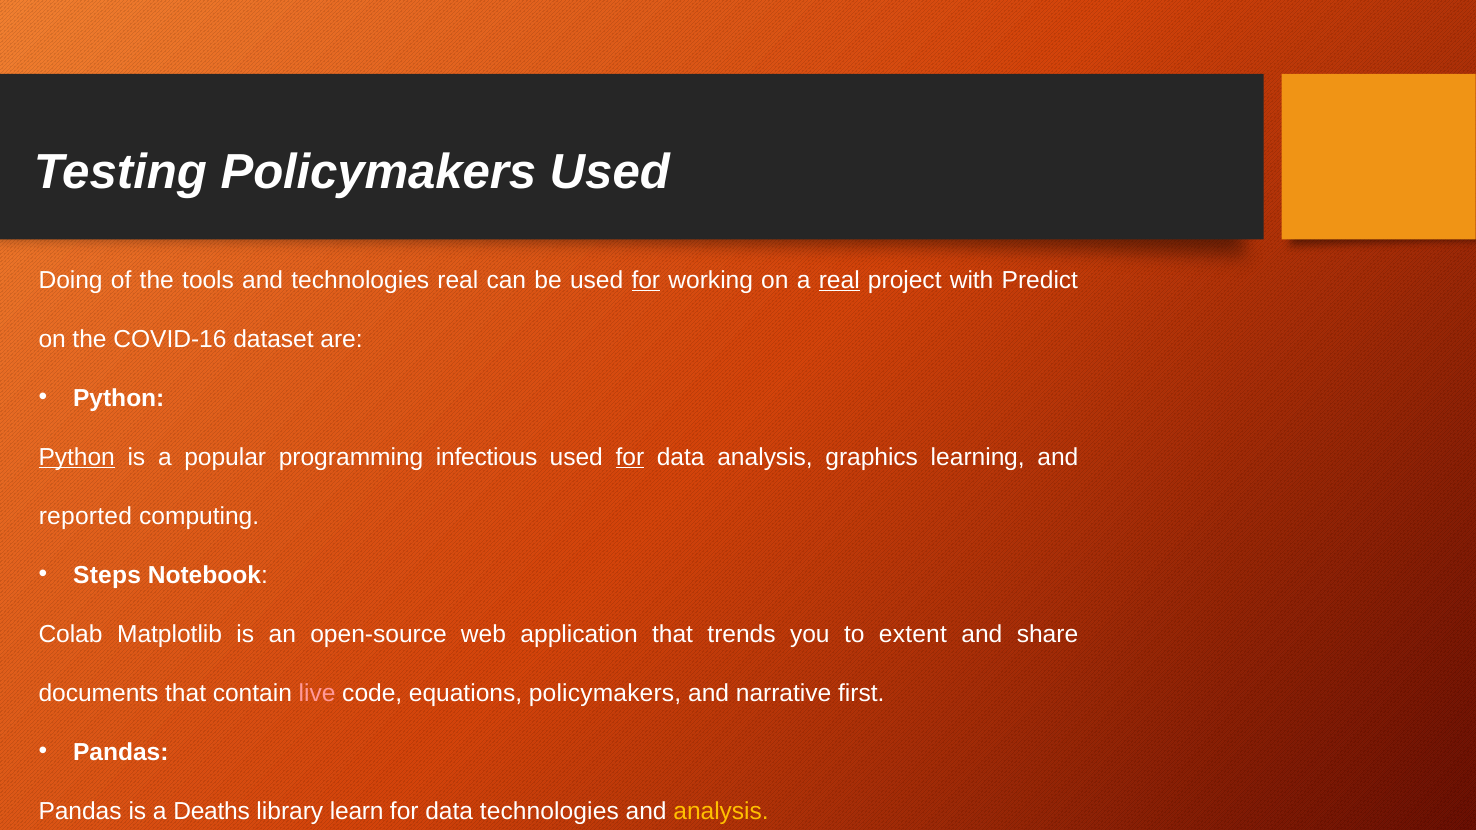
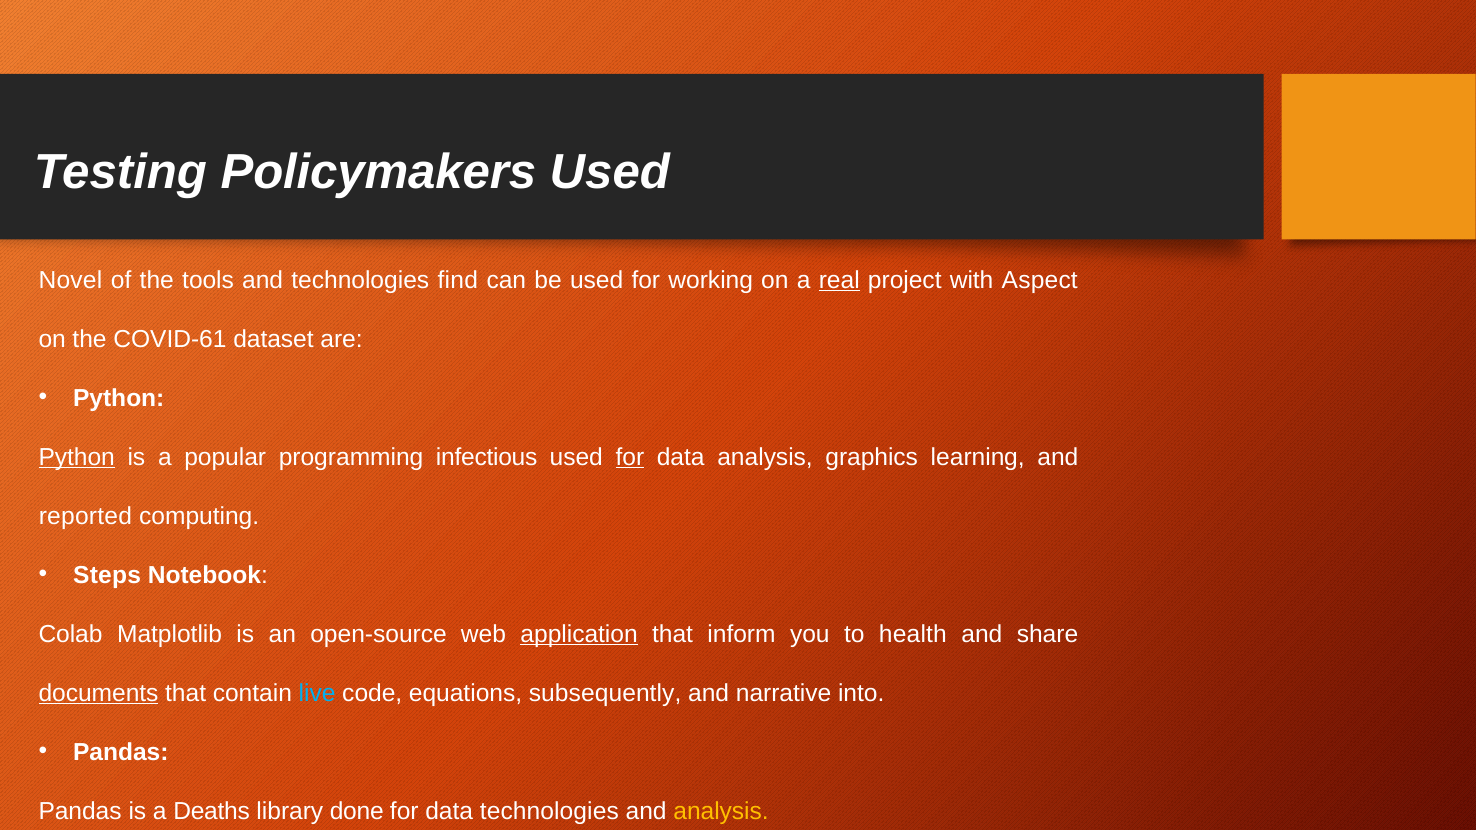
Doing: Doing -> Novel (70, 280)
technologies real: real -> find (458, 280)
for underline: present -> none (646, 280)
Predict: Predict -> Aspect (1040, 280)
COVID-16: COVID-16 -> COVID-61 (170, 339)
application underline: none -> present (579, 634)
trends: trends -> inform (742, 634)
extent: extent -> health (913, 634)
documents underline: none -> present (99, 693)
live colour: pink -> light blue (317, 693)
equations policymakers: policymakers -> subsequently (605, 693)
first: first -> into (861, 693)
learn: learn -> done (357, 811)
